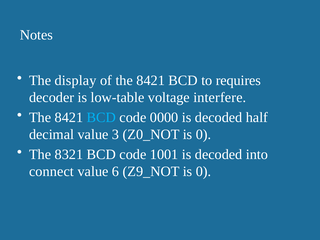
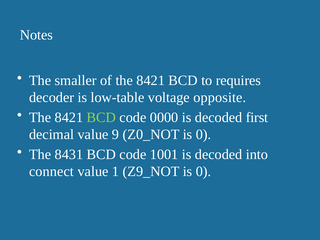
display: display -> smaller (76, 80)
interfere: interfere -> opposite (220, 98)
BCD colour: light blue -> light green (101, 117)
half: half -> first (257, 117)
3: 3 -> 9 (116, 135)
8321: 8321 -> 8431 (69, 154)
6: 6 -> 1 (116, 172)
